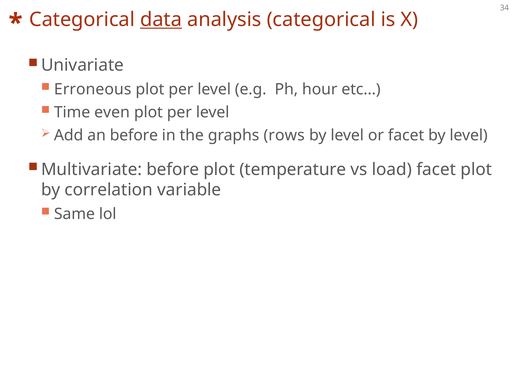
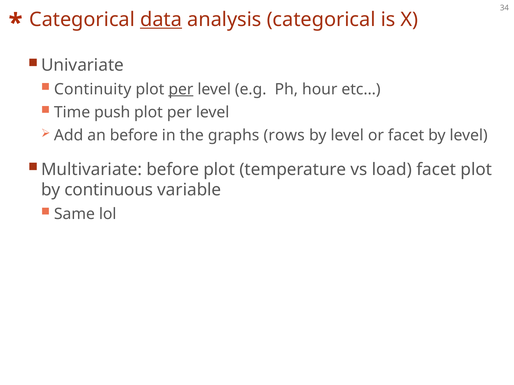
Erroneous: Erroneous -> Continuity (93, 89)
per underline: none -> present (181, 89)
even: even -> push (112, 112)
correlation: correlation -> continuous (109, 190)
